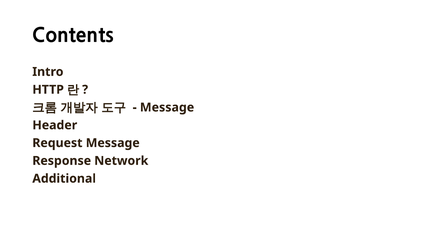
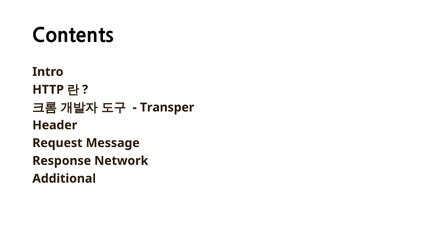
Message: Message -> Transper (167, 107)
